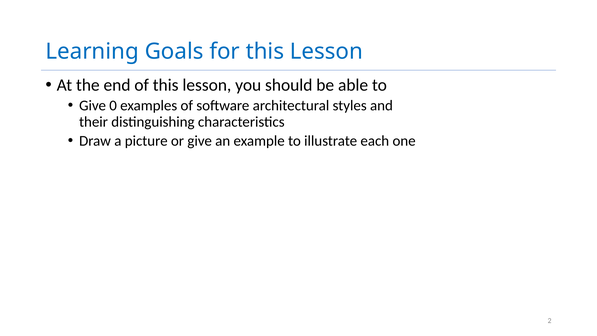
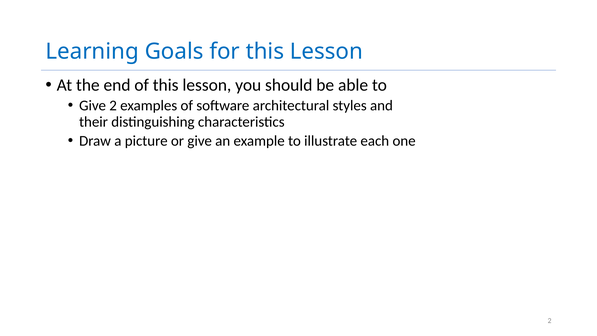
Give 0: 0 -> 2 (113, 106)
